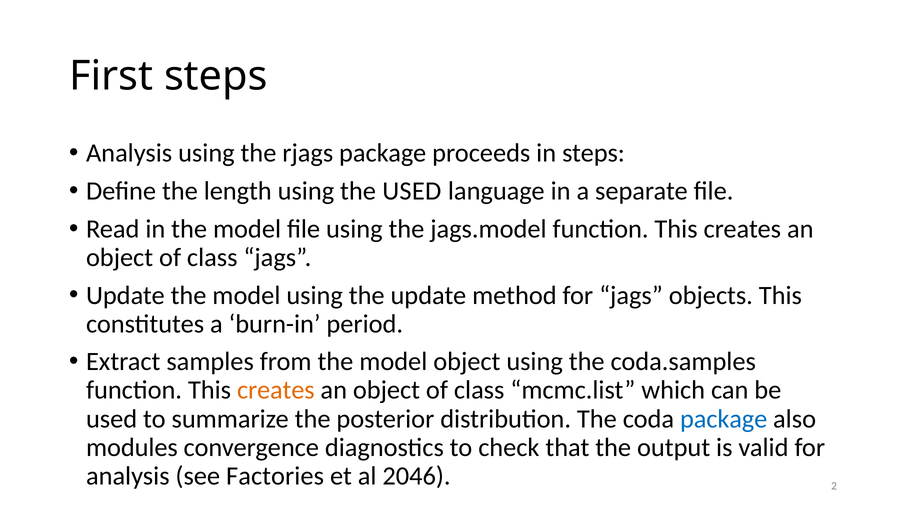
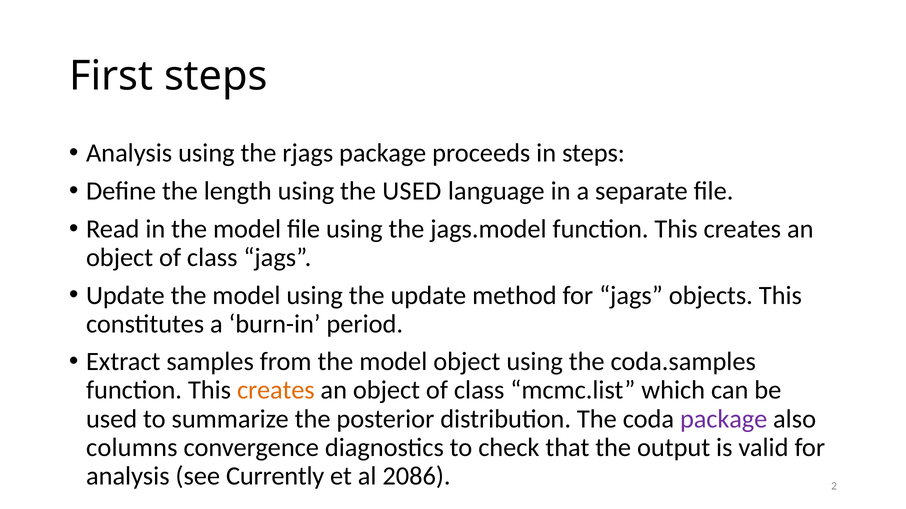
package colour: blue -> purple (724, 419)
modules: modules -> columns (132, 448)
Factories: Factories -> Currently (275, 476)
2046: 2046 -> 2086 (416, 476)
